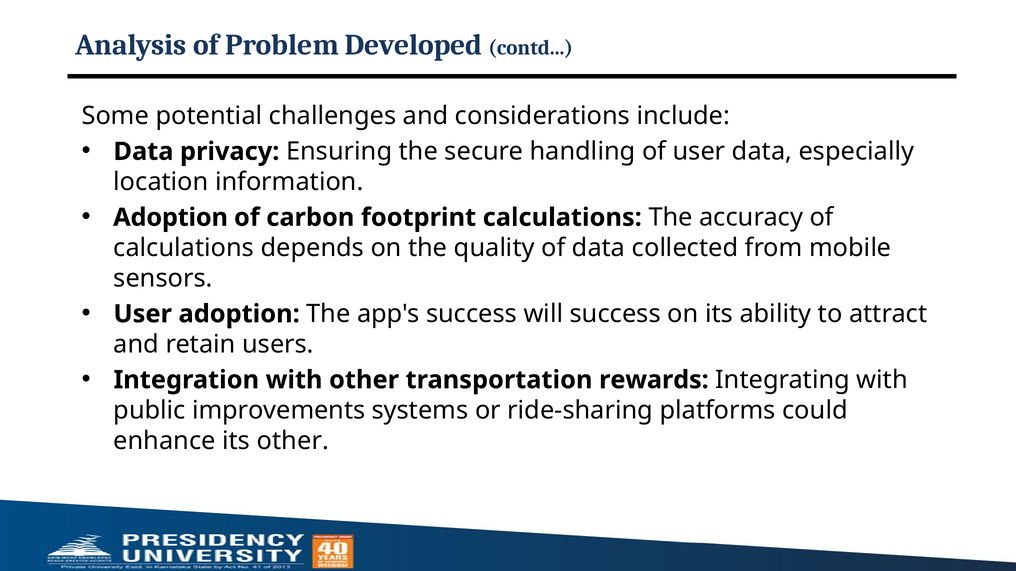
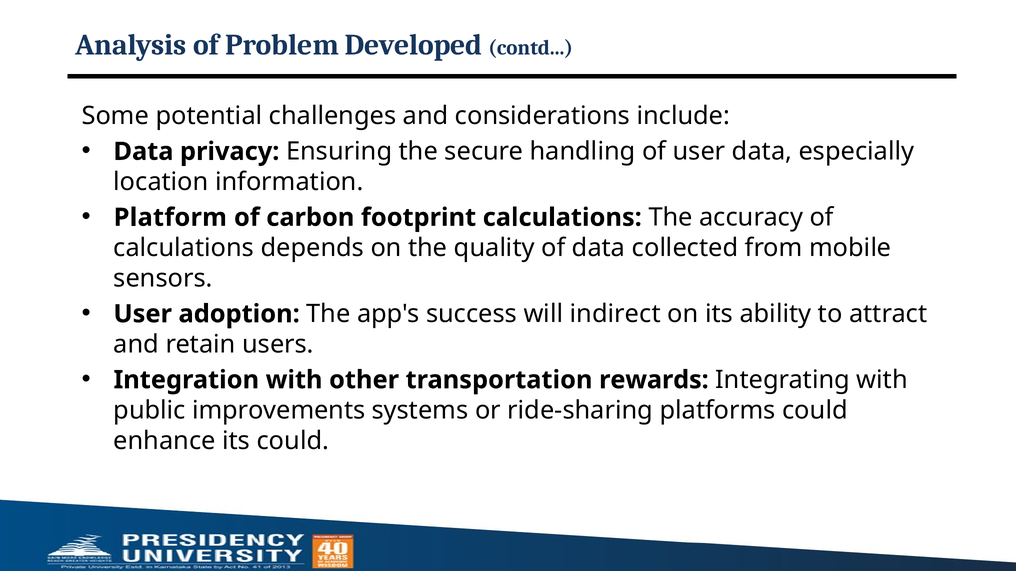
Adoption: Adoption -> Platform (170, 218)
will success: success -> indirect (615, 314)
its other: other -> could (293, 441)
